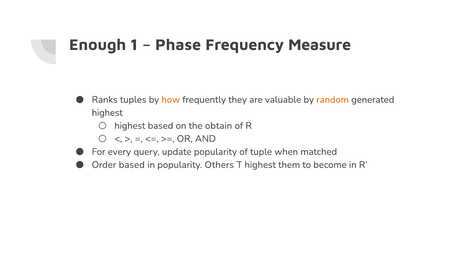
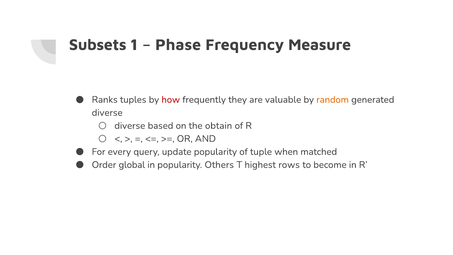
Enough: Enough -> Subsets (98, 45)
how colour: orange -> red (171, 100)
highest: highest -> diverse (107, 113)
highest: highest -> diverse (130, 126)
Order based: based -> global (132, 165)
them: them -> rows (289, 165)
